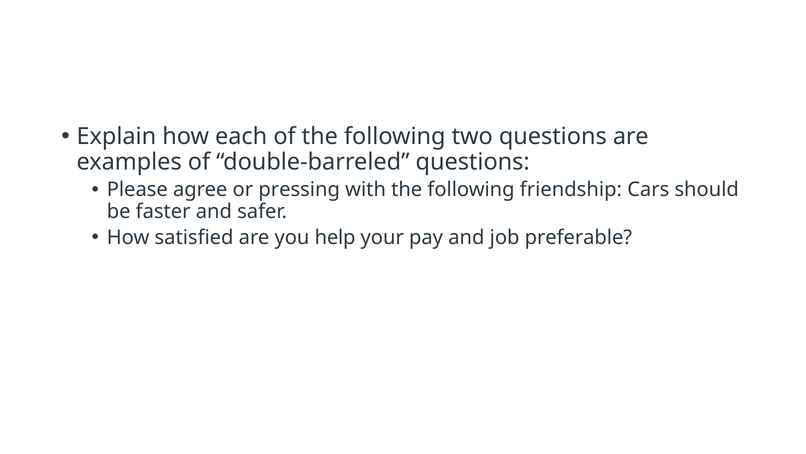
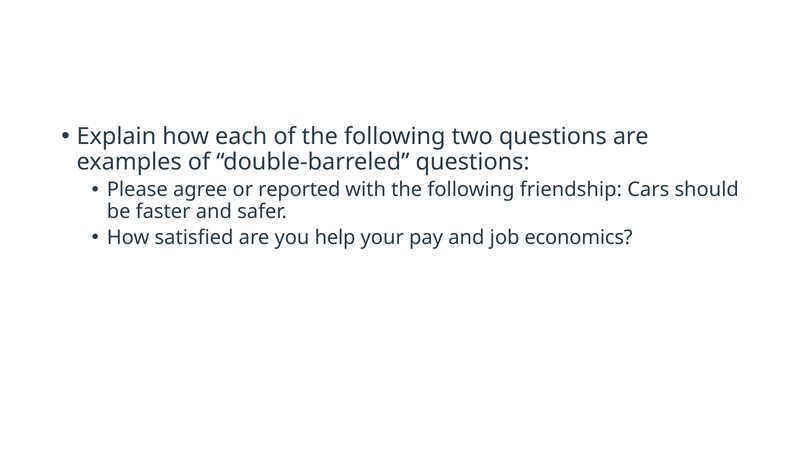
pressing: pressing -> reported (299, 189)
preferable: preferable -> economics (578, 237)
